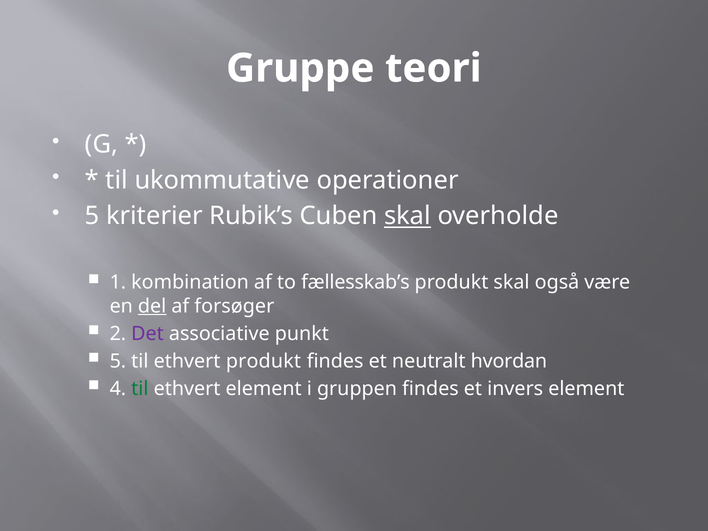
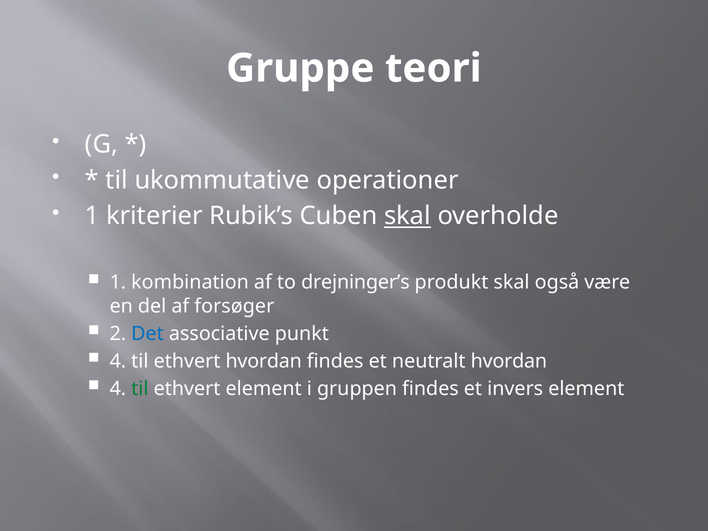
5: 5 -> 1 (92, 216)
fællesskab’s: fællesskab’s -> drejninger’s (355, 282)
del underline: present -> none (152, 306)
Det colour: purple -> blue (148, 334)
5: 5 -> 4 (118, 361)
ethvert produkt: produkt -> hvordan (264, 361)
